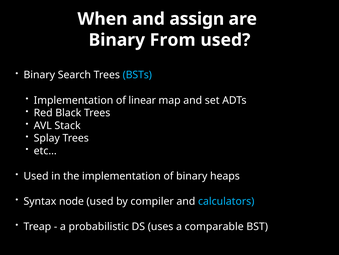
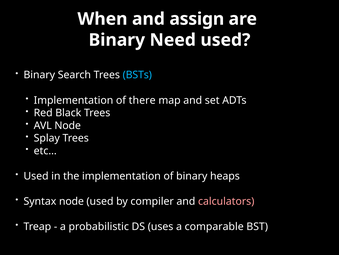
From: From -> Need (173, 40)
linear: linear -> there (142, 100)
AVL Stack: Stack -> Node (68, 125)
calculators colour: light blue -> pink (226, 201)
